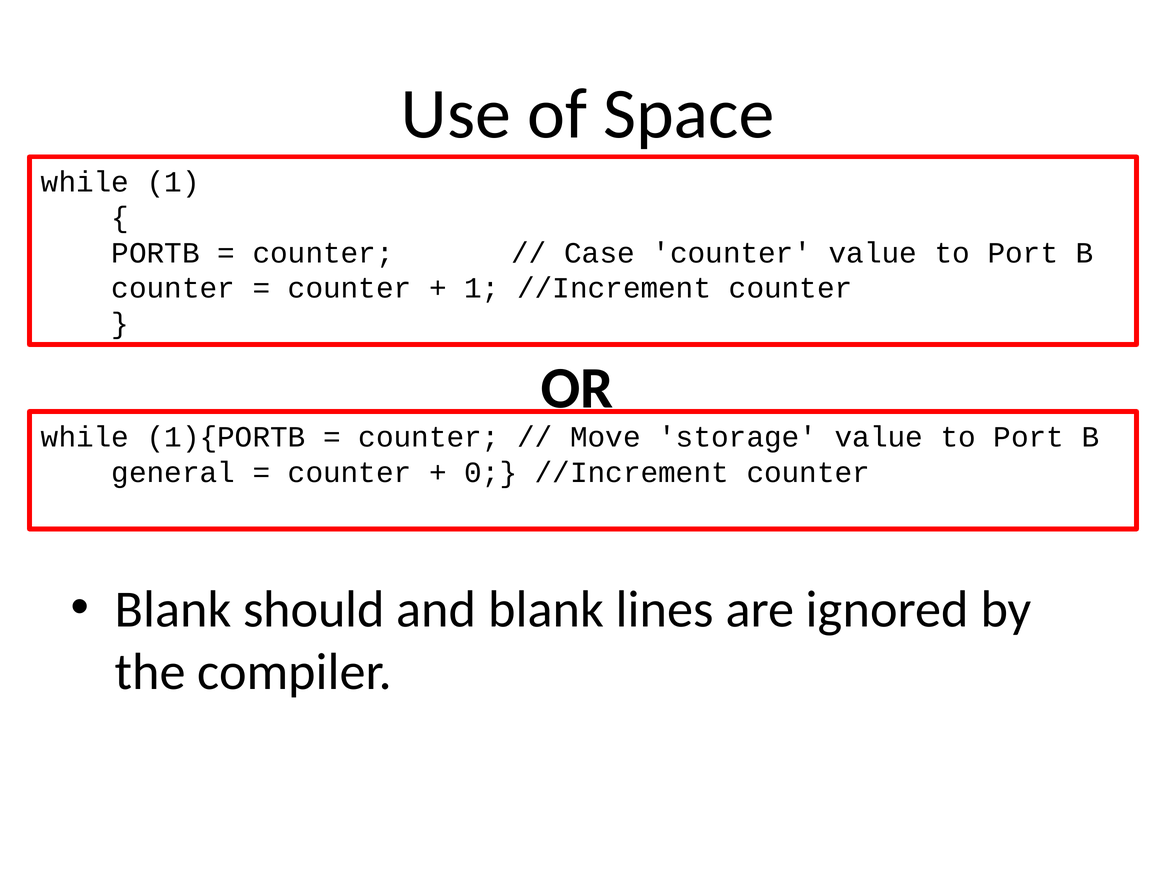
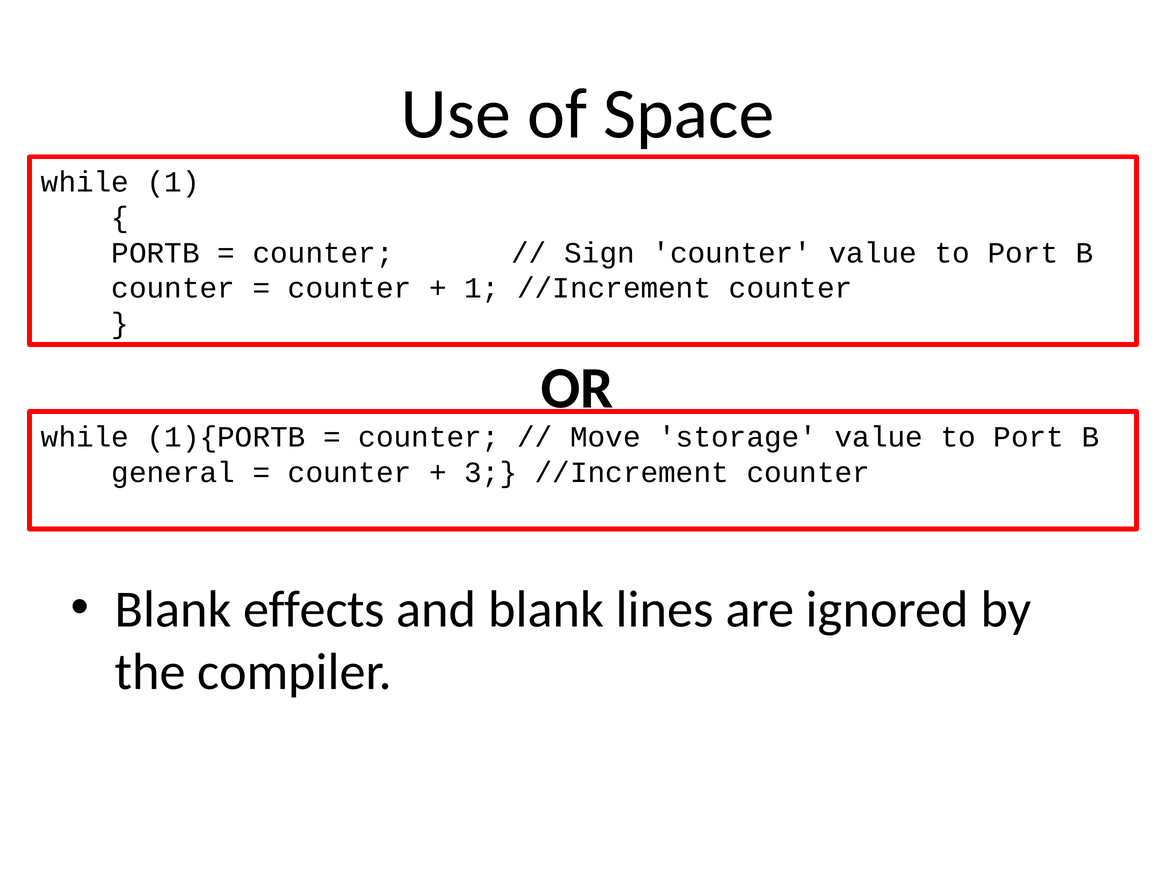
Case: Case -> Sign (600, 253)
0: 0 -> 3 (491, 472)
should: should -> effects (314, 609)
